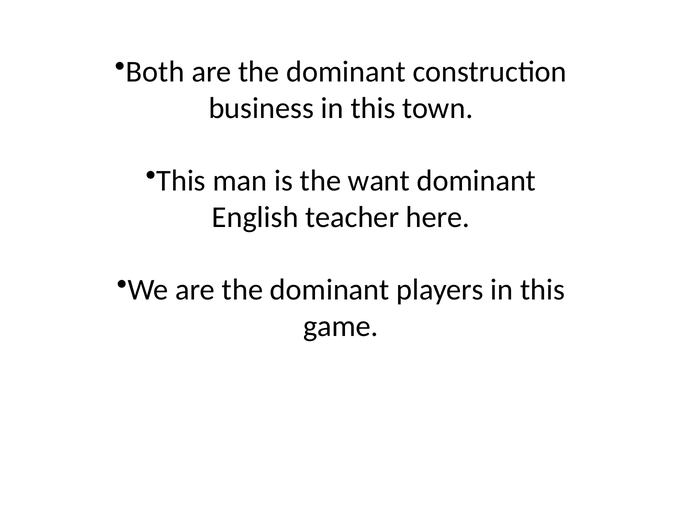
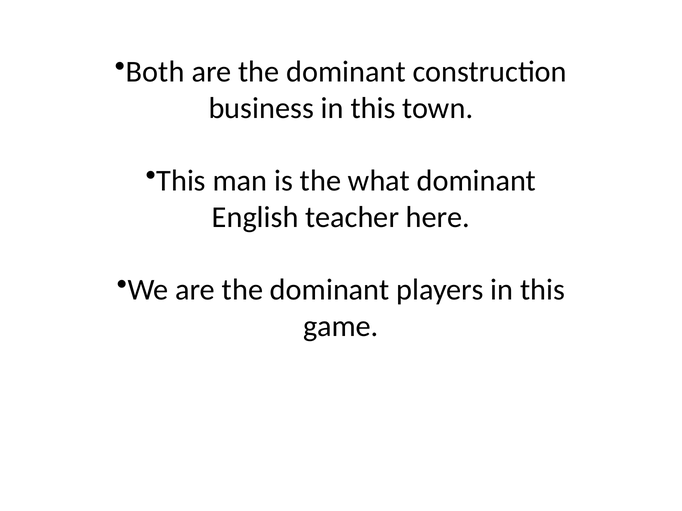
want: want -> what (379, 181)
